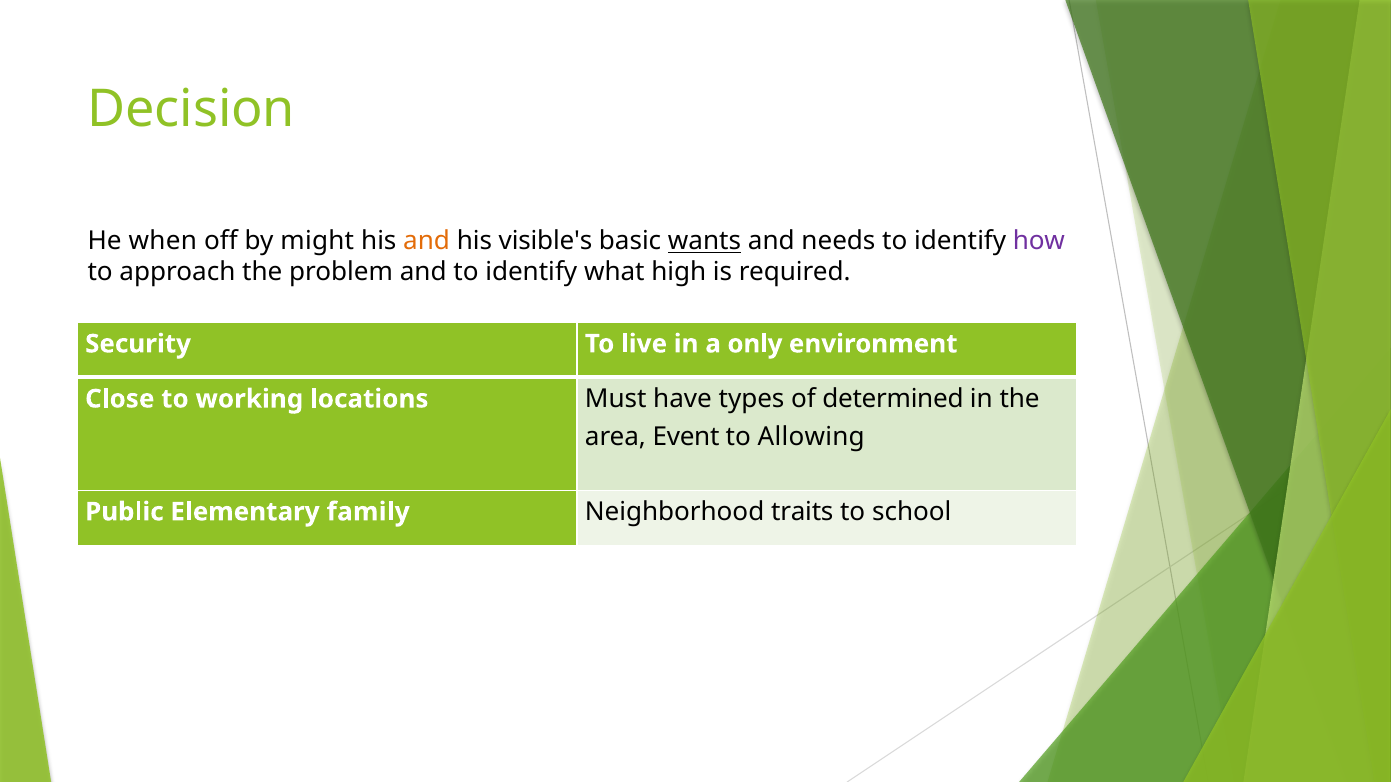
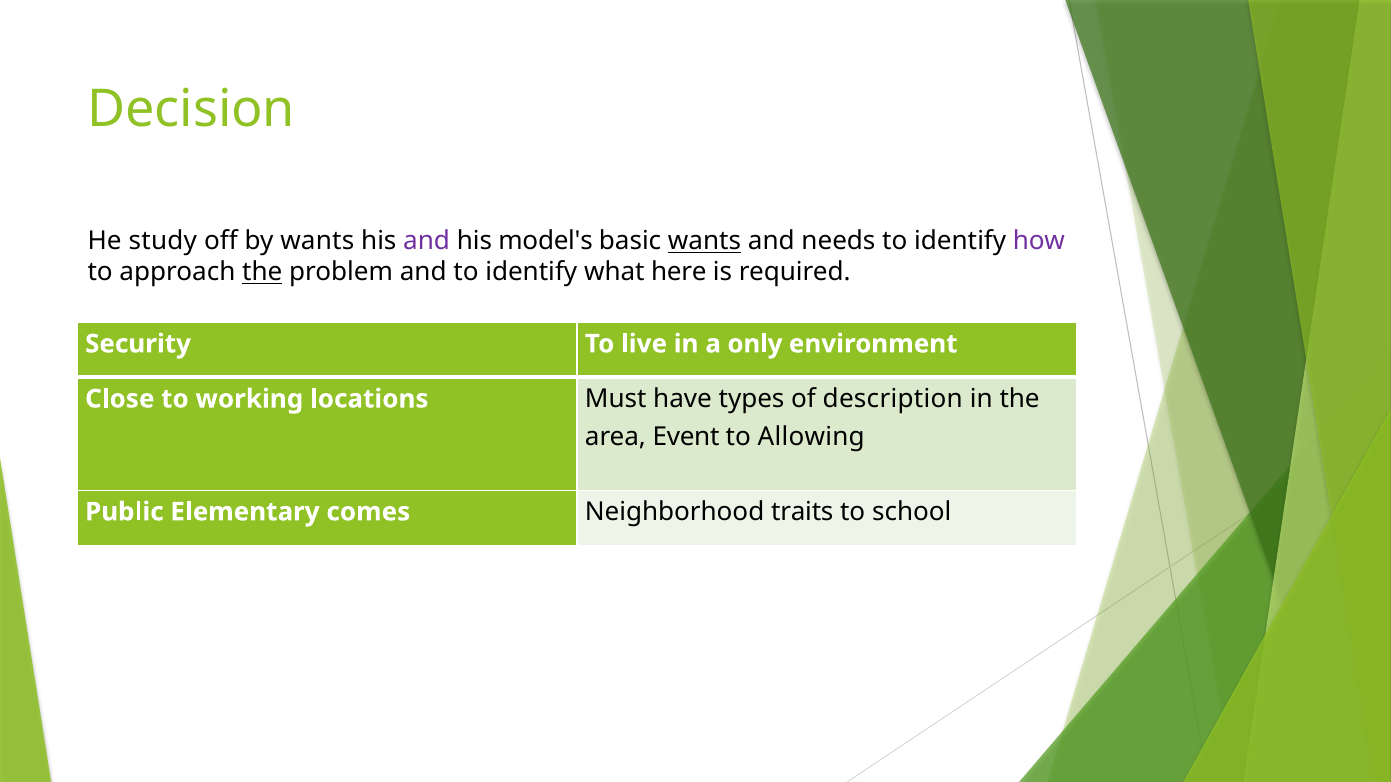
when: when -> study (163, 241)
by might: might -> wants (317, 241)
and colour: orange -> purple (427, 241)
visible's: visible's -> model's (546, 241)
the underline: none -> present (262, 273)
high: high -> here (679, 273)
determined: determined -> description (893, 399)
family: family -> comes (368, 512)
